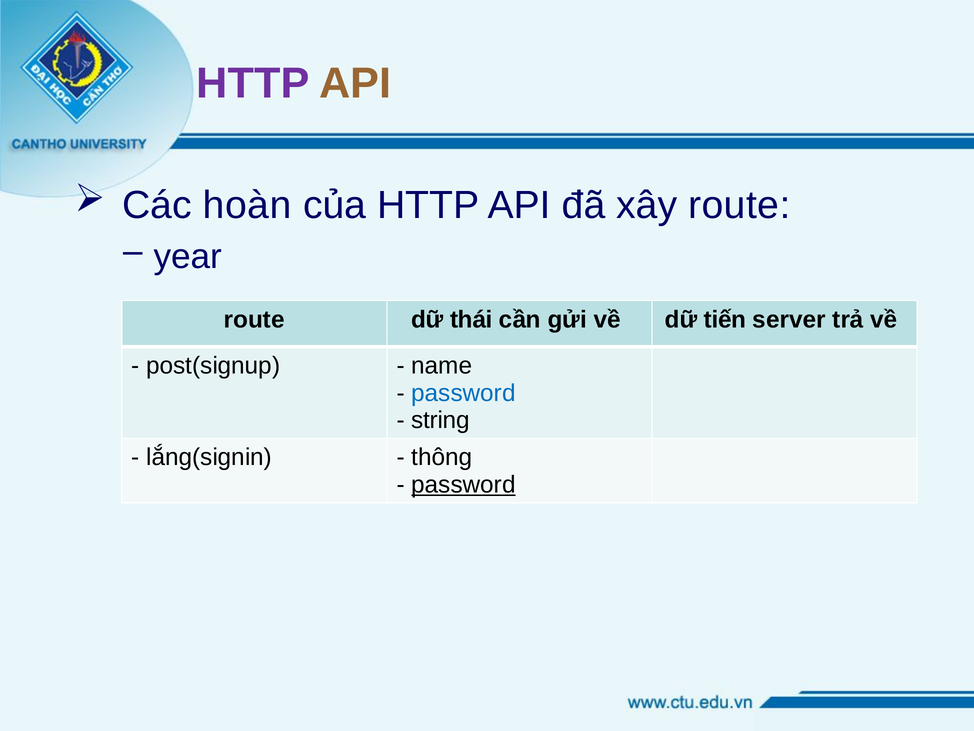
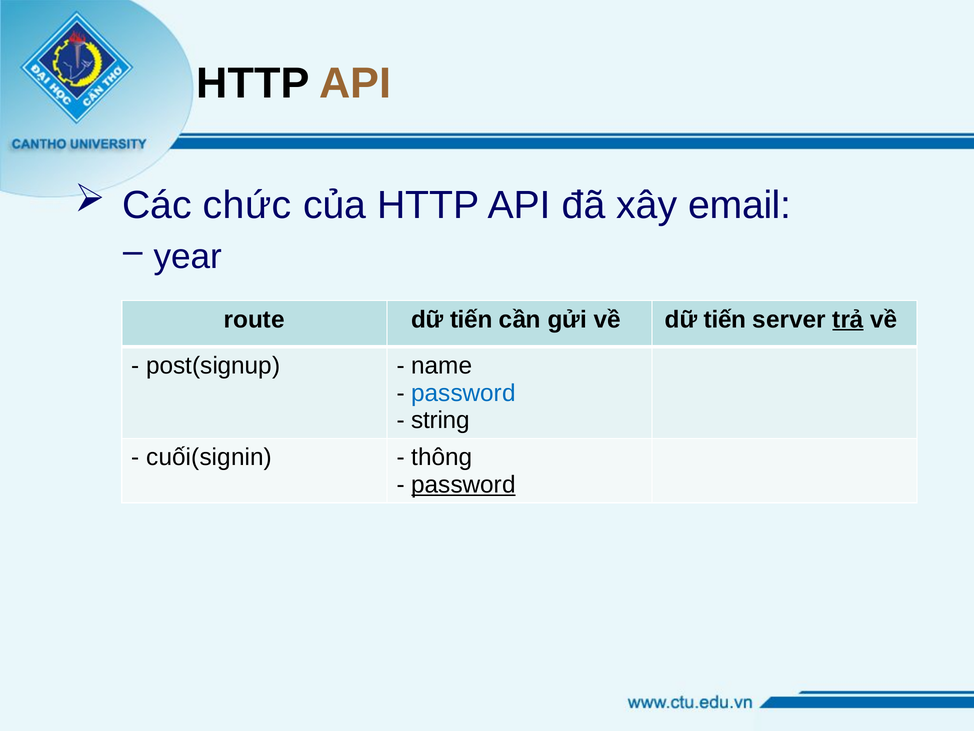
HTTP colour: purple -> black (253, 83)
hoàn: hoàn -> chức (247, 205)
xây route: route -> email (740, 205)
route dữ thái: thái -> tiến (471, 319)
trả underline: none -> present (848, 319)
lắng(signin: lắng(signin -> cuối(signin (209, 457)
